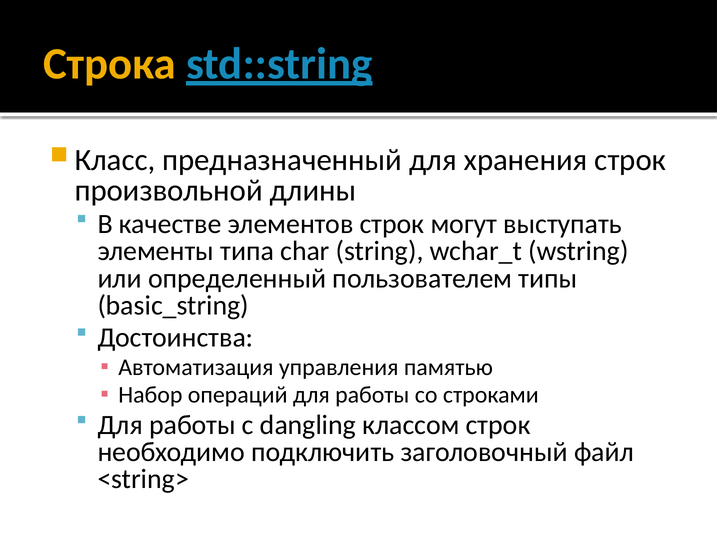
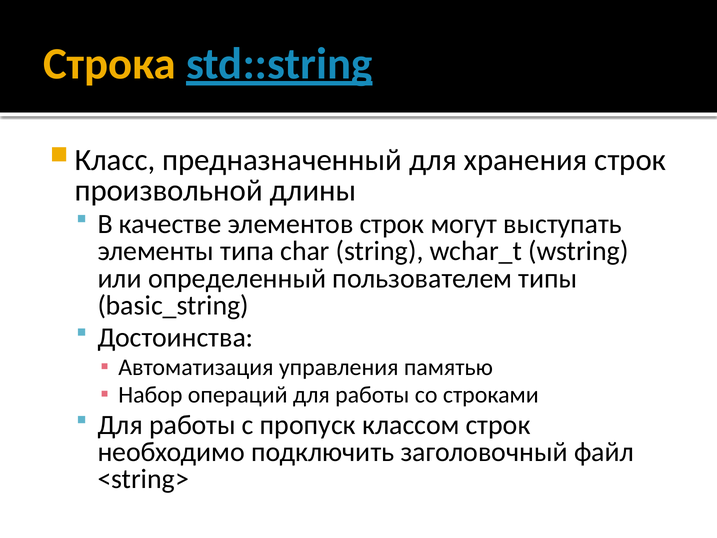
dangling: dangling -> пропуск (308, 425)
